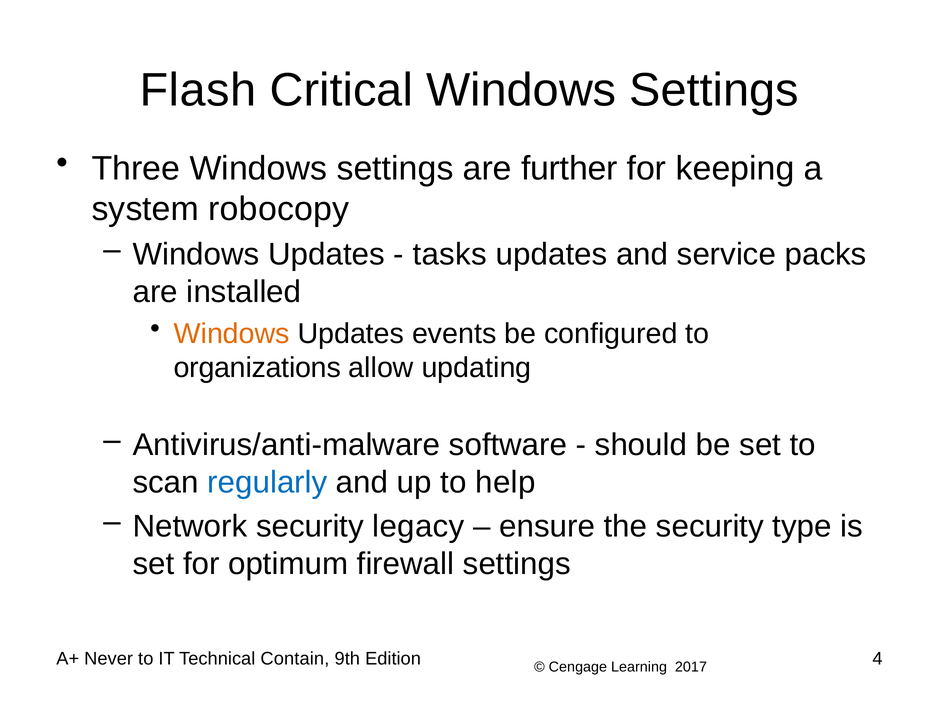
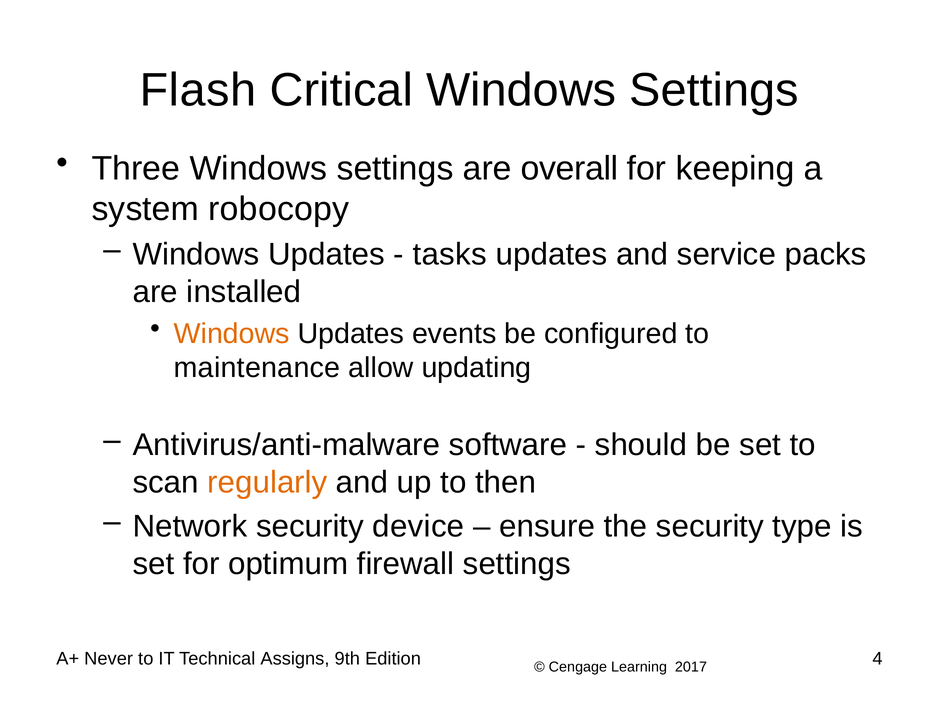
further: further -> overall (569, 168)
organizations: organizations -> maintenance (257, 368)
regularly colour: blue -> orange (267, 482)
help: help -> then (506, 482)
legacy: legacy -> device (418, 526)
Contain: Contain -> Assigns (295, 658)
